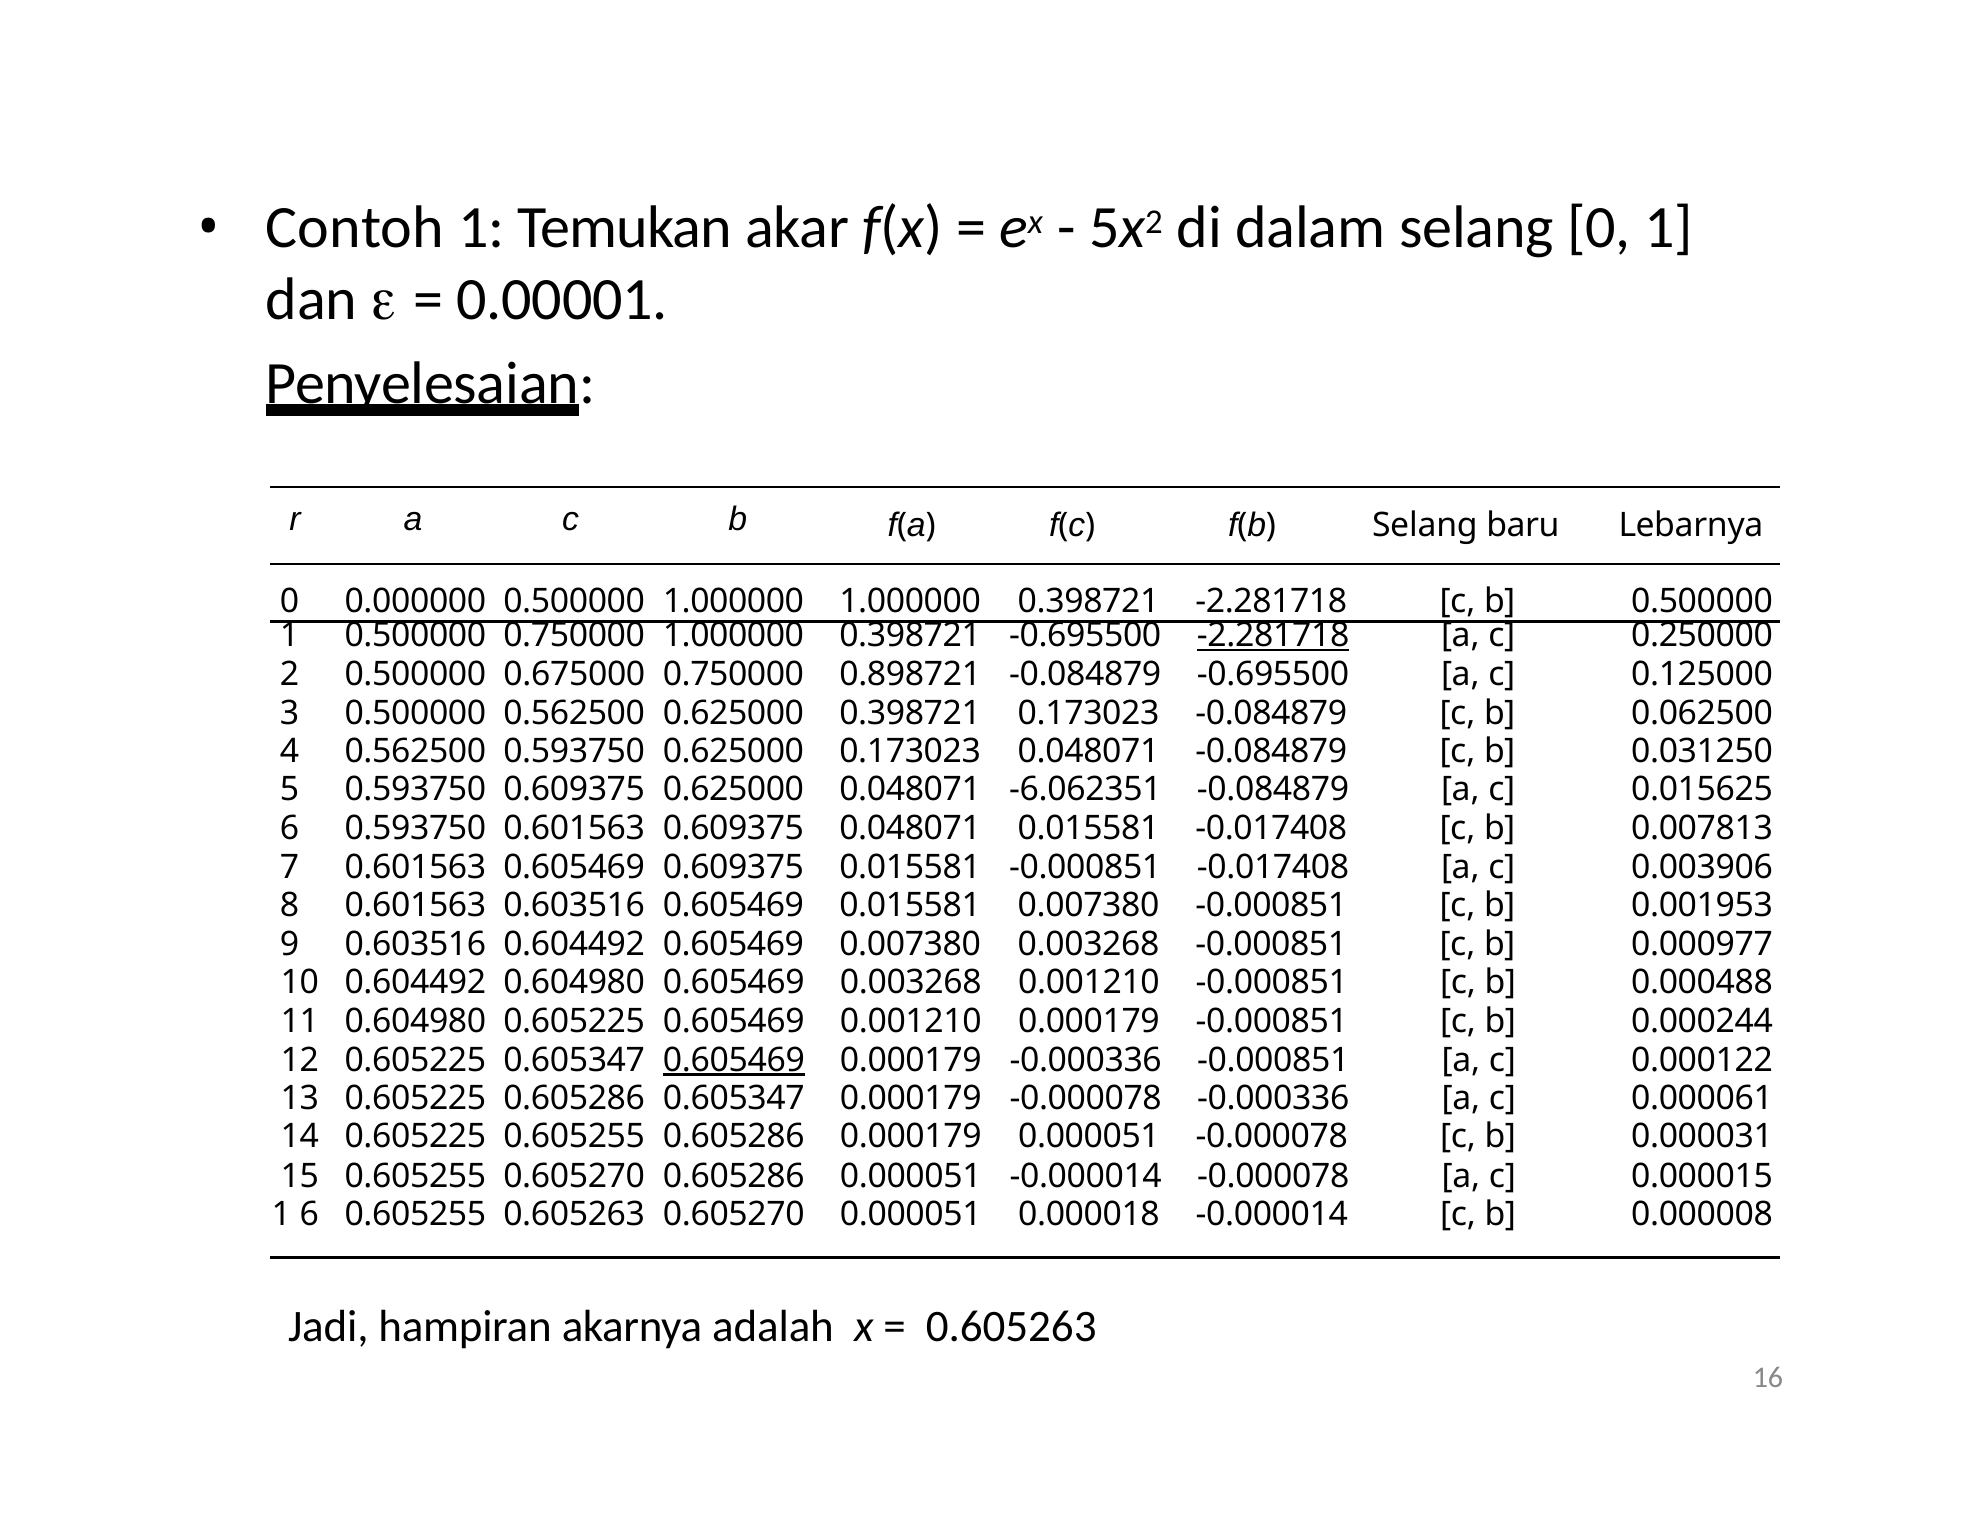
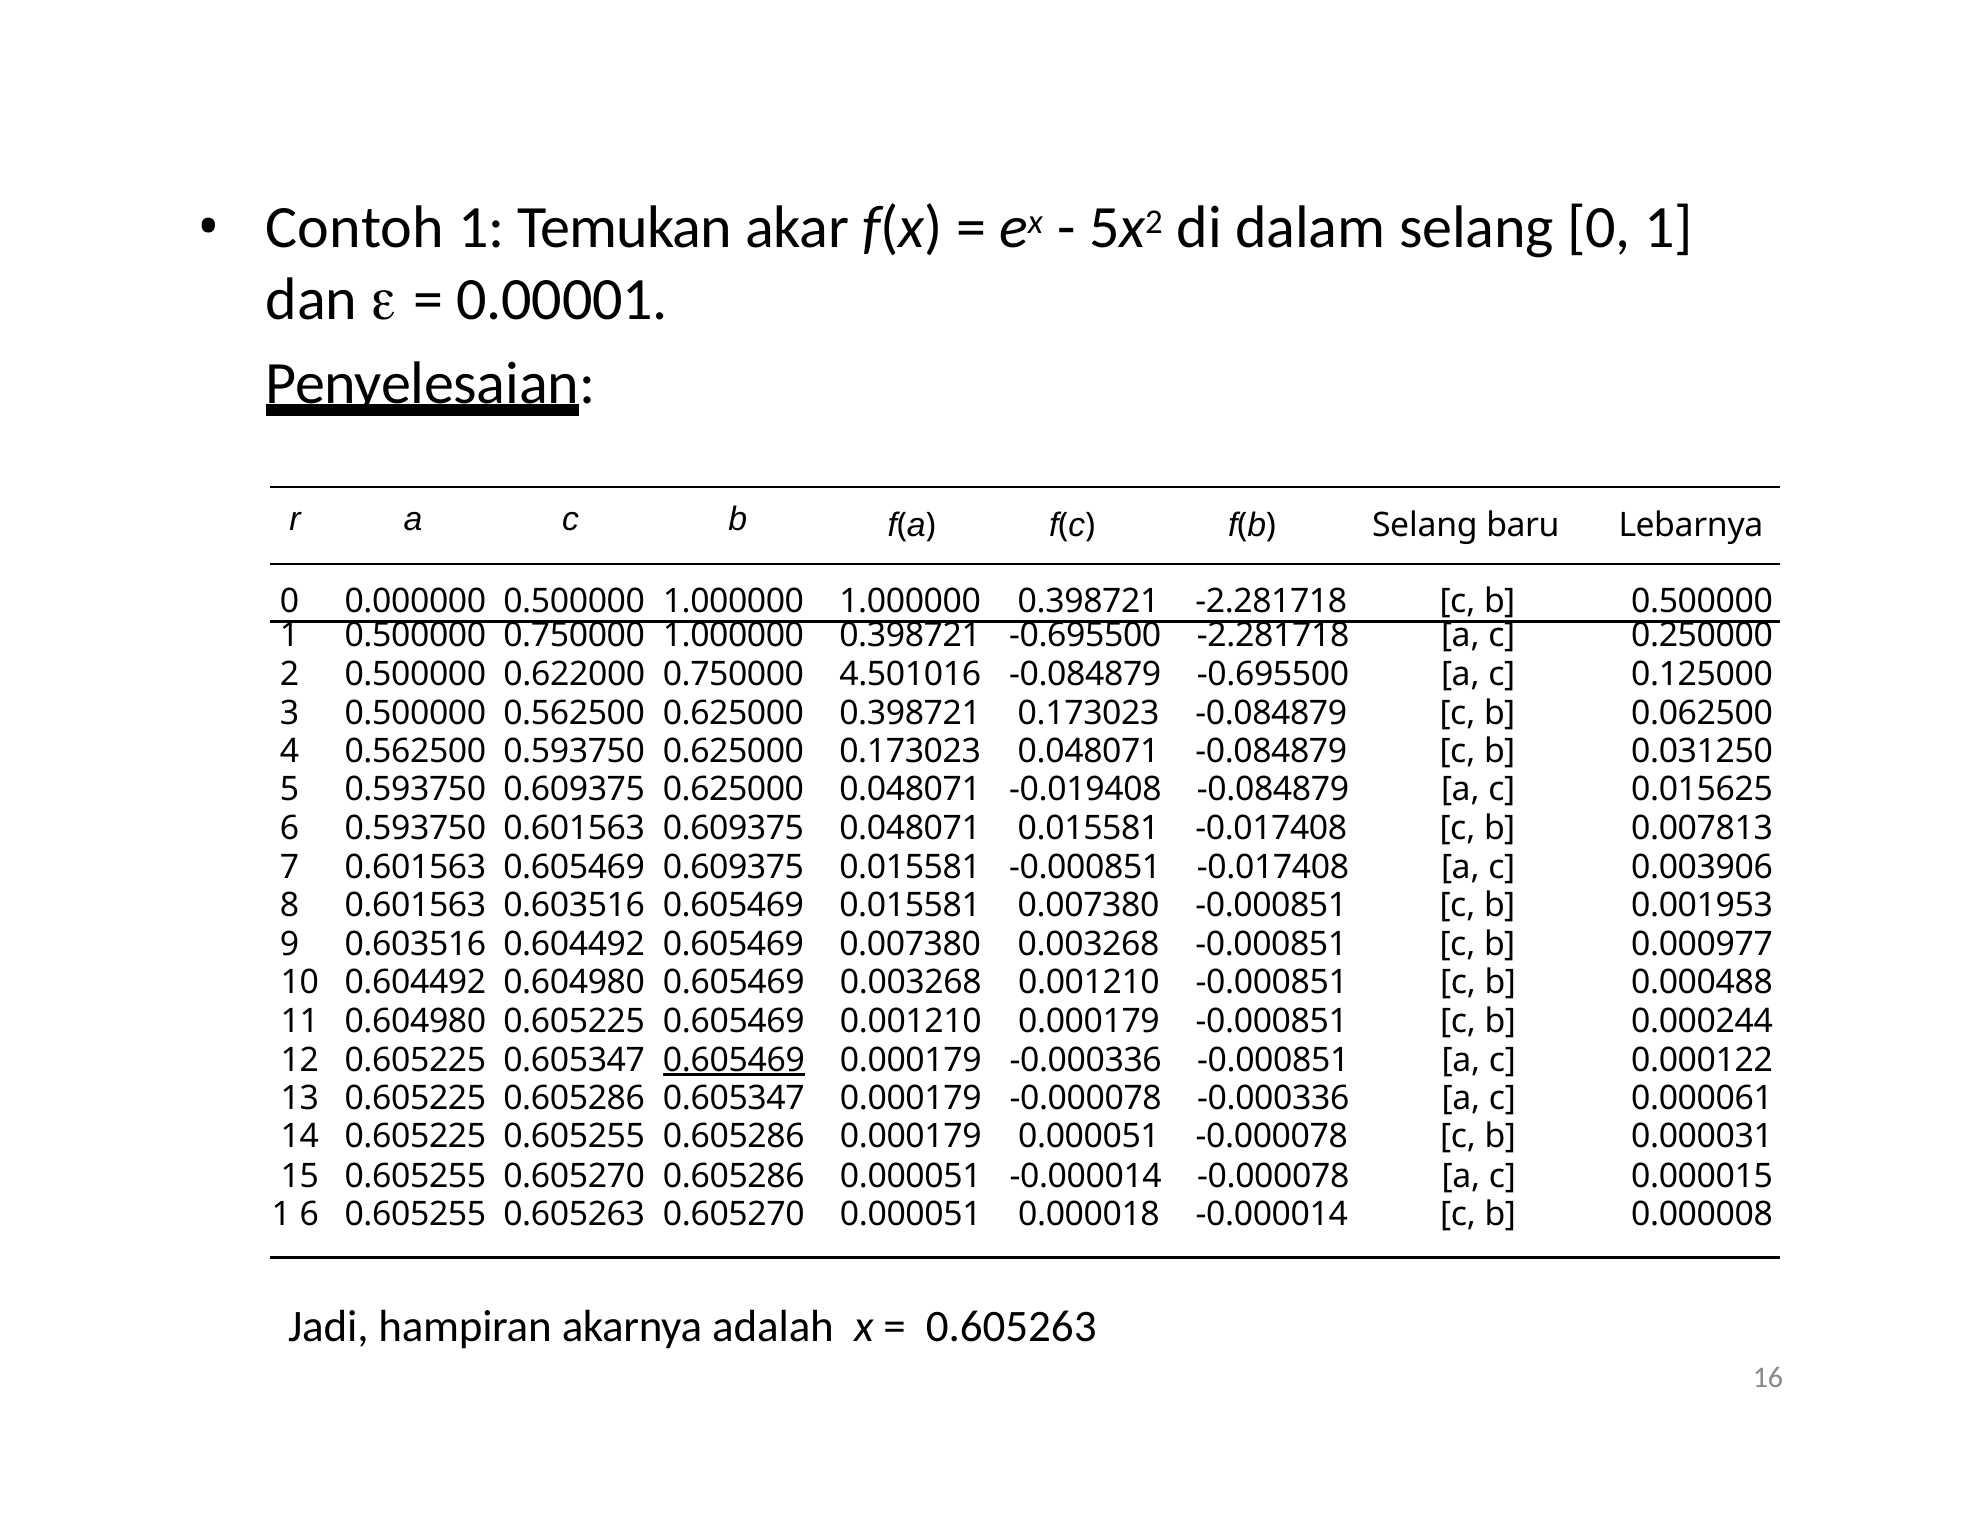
-2.281718 underline: present -> none (1273, 636)
0.675000: 0.675000 -> 0.622000 (574, 675)
0.898721: 0.898721 -> 4.501016 (910, 675)
-6.062351: -6.062351 -> -0.019408 (1085, 790)
